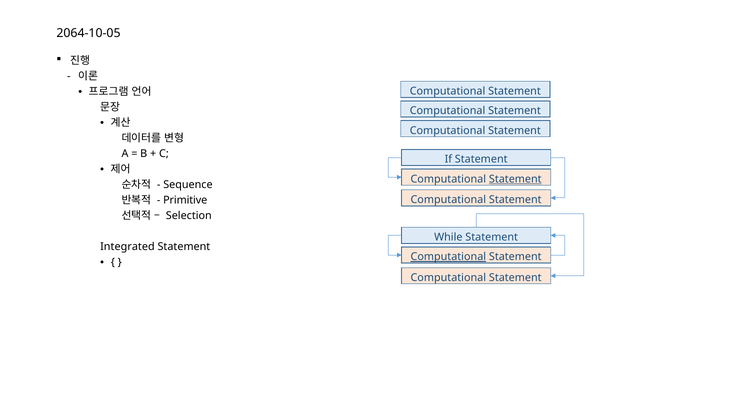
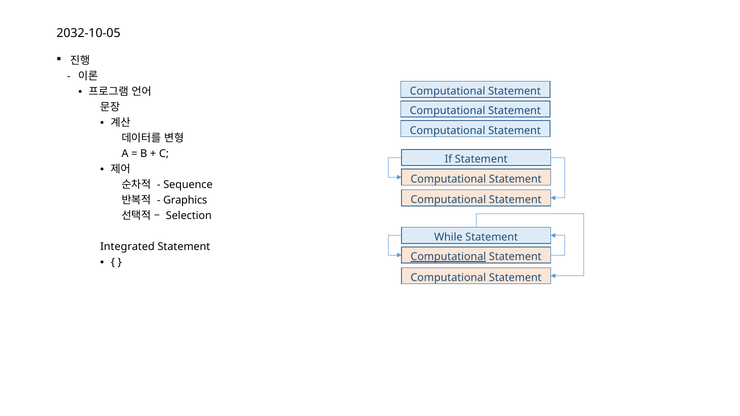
2064-10-05: 2064-10-05 -> 2032-10-05 (88, 33)
Statement underline: present -> none (515, 179)
Primitive: Primitive -> Graphics (185, 201)
